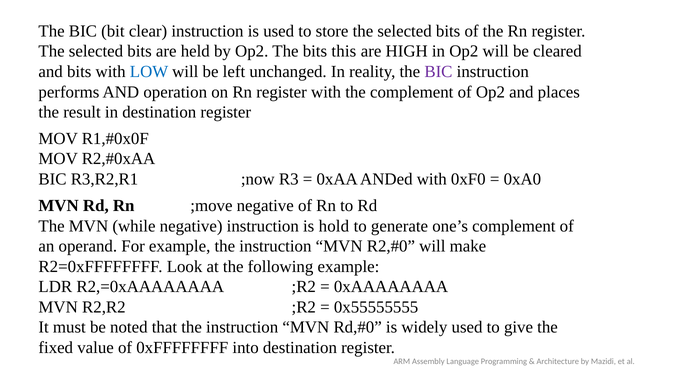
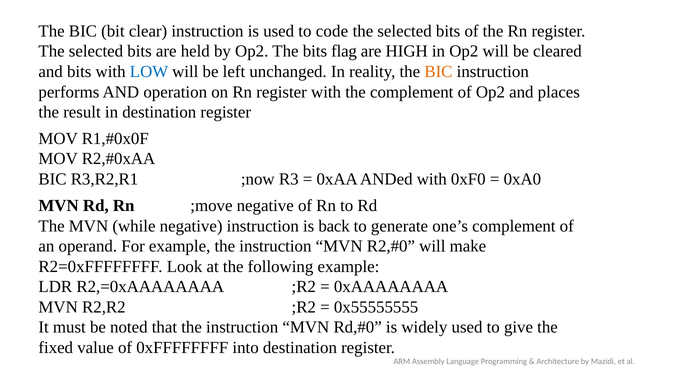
store: store -> code (332, 31)
this: this -> flag (344, 51)
BIC colour: purple -> orange (438, 72)
hold: hold -> back (334, 226)
